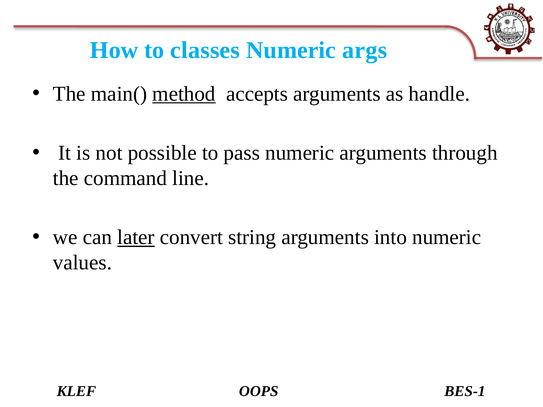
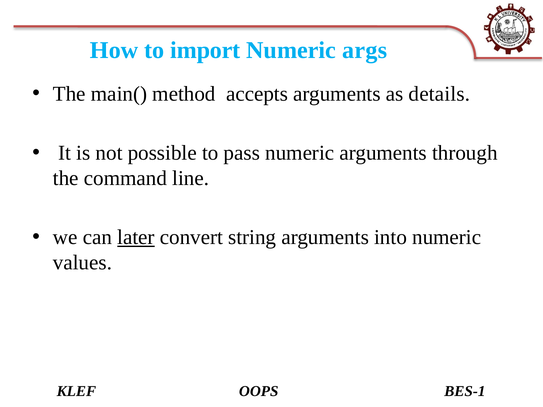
classes: classes -> import (205, 50)
method underline: present -> none (184, 94)
handle: handle -> details (439, 94)
